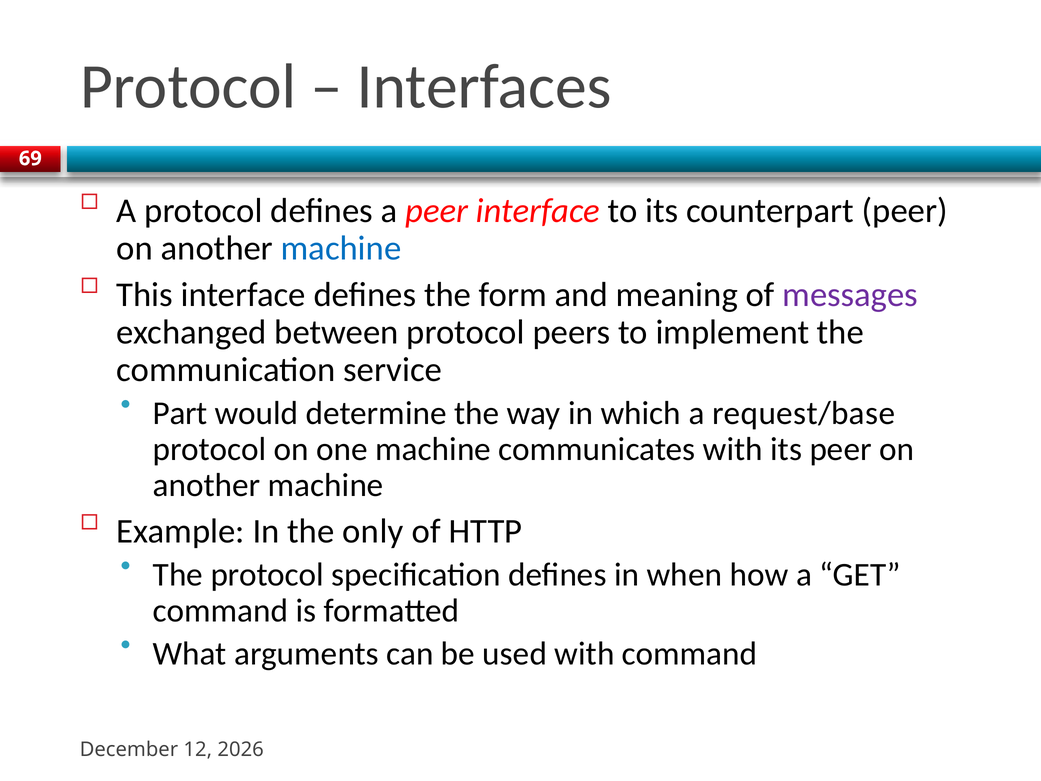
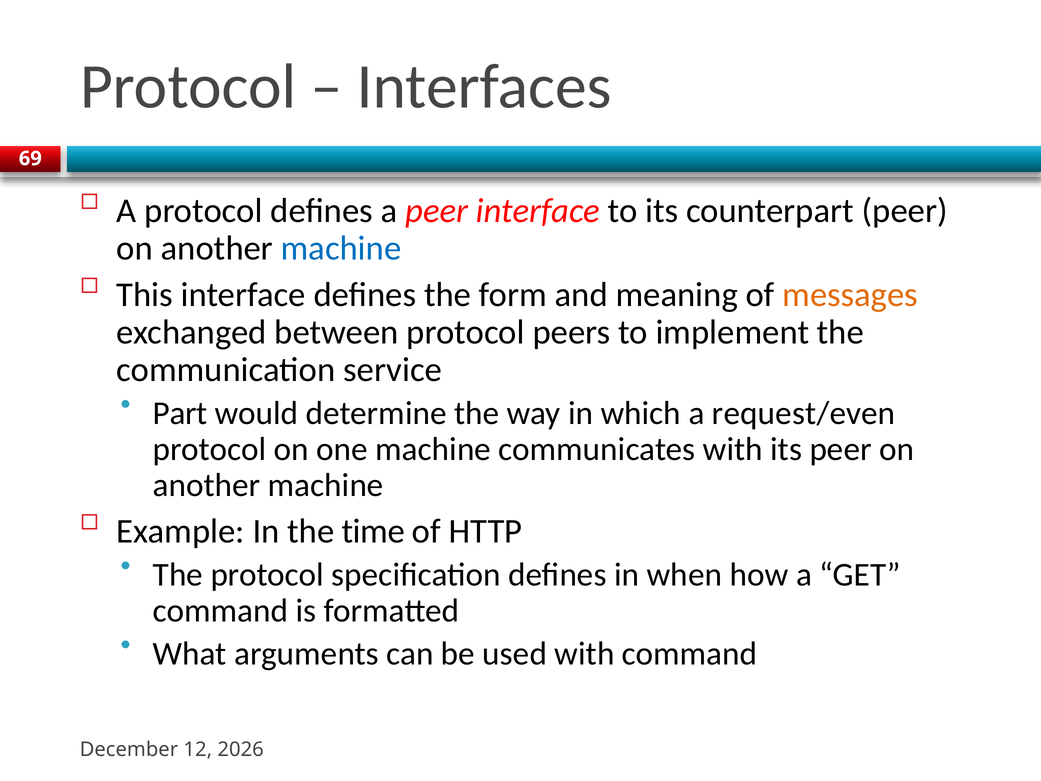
messages colour: purple -> orange (850, 295)
request/base: request/base -> request/even (804, 413)
only: only -> time (373, 531)
